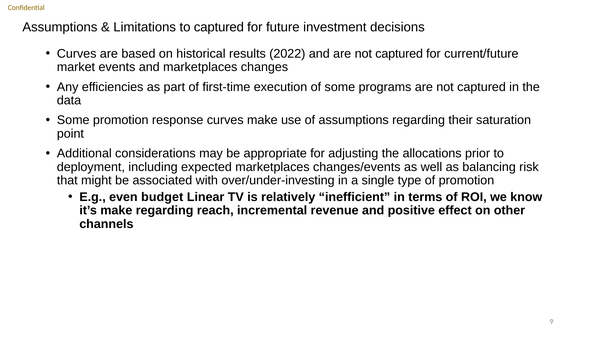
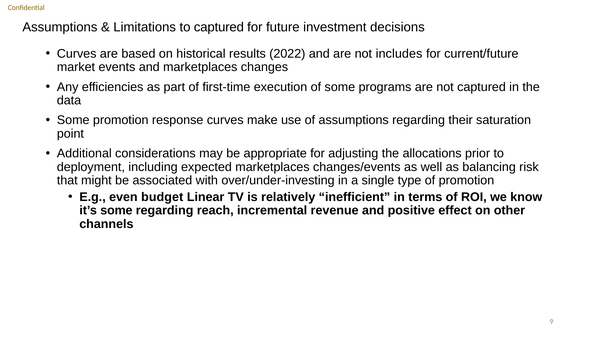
and are not captured: captured -> includes (399, 54)
it’s make: make -> some (116, 210)
